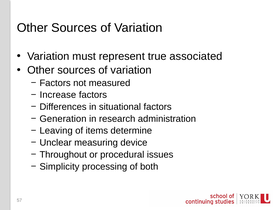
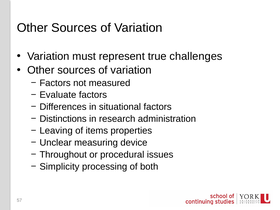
associated: associated -> challenges (196, 56)
Increase: Increase -> Evaluate (58, 95)
Generation: Generation -> Distinctions (63, 119)
determine: determine -> properties (131, 131)
